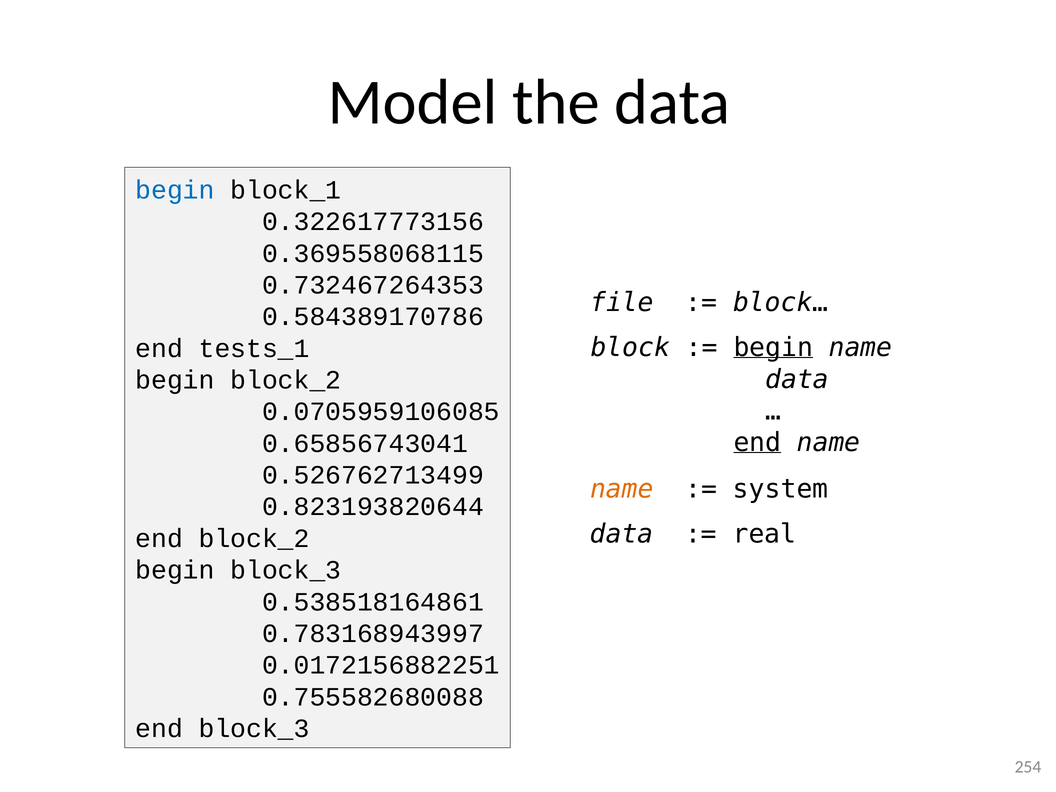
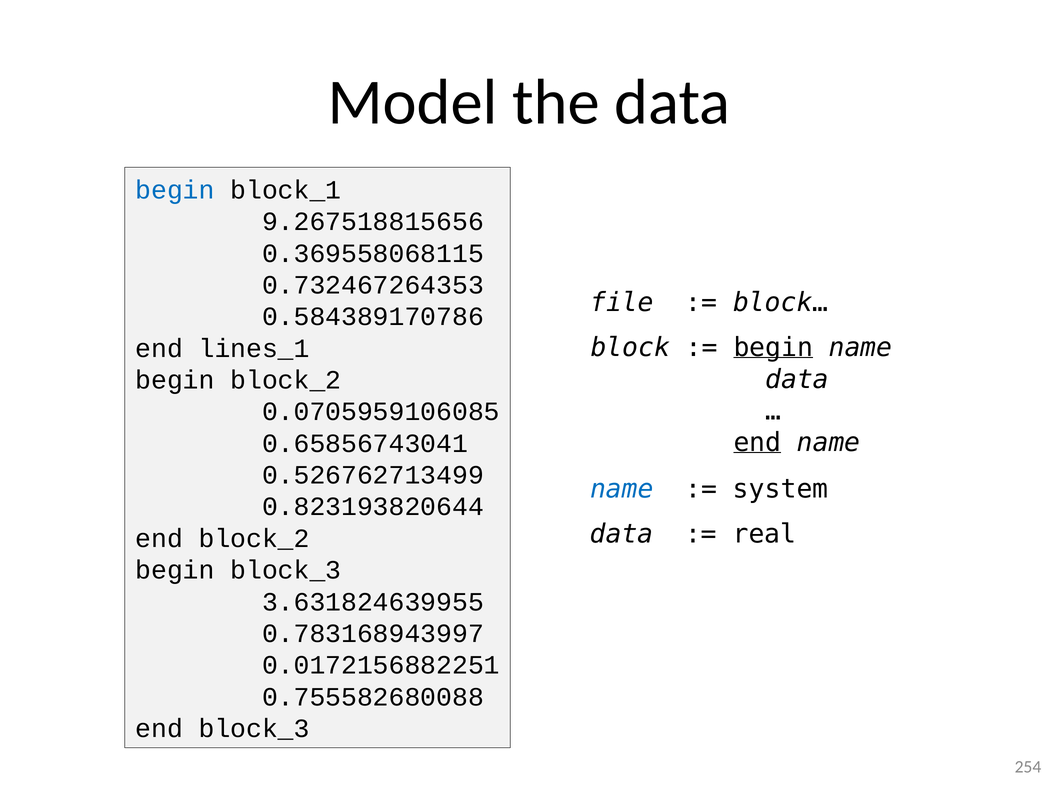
0.322617773156: 0.322617773156 -> 9.267518815656 (373, 222)
tests_1: tests_1 -> lines_1 (254, 348)
name colour: orange -> blue (622, 489)
0.538518164861: 0.538518164861 -> 3.631824639955 (373, 602)
